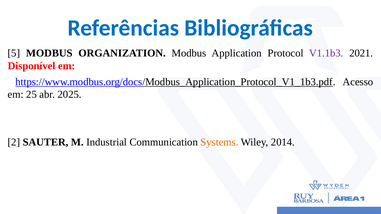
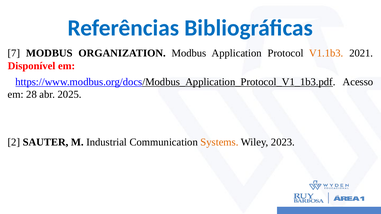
5: 5 -> 7 (14, 53)
V1.1b3 colour: purple -> orange (326, 53)
25: 25 -> 28 (32, 95)
2014: 2014 -> 2023 (283, 142)
